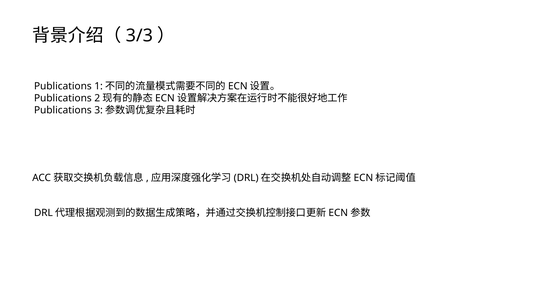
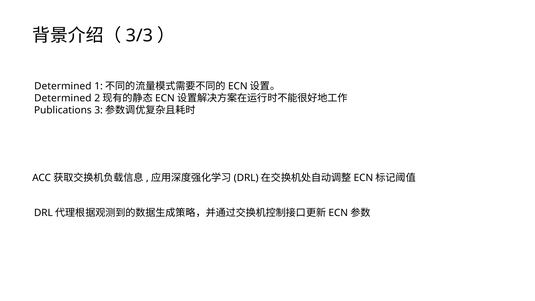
Publications: Publications -> Determined (63, 86)
Publications: Publications -> Determined (63, 98)
